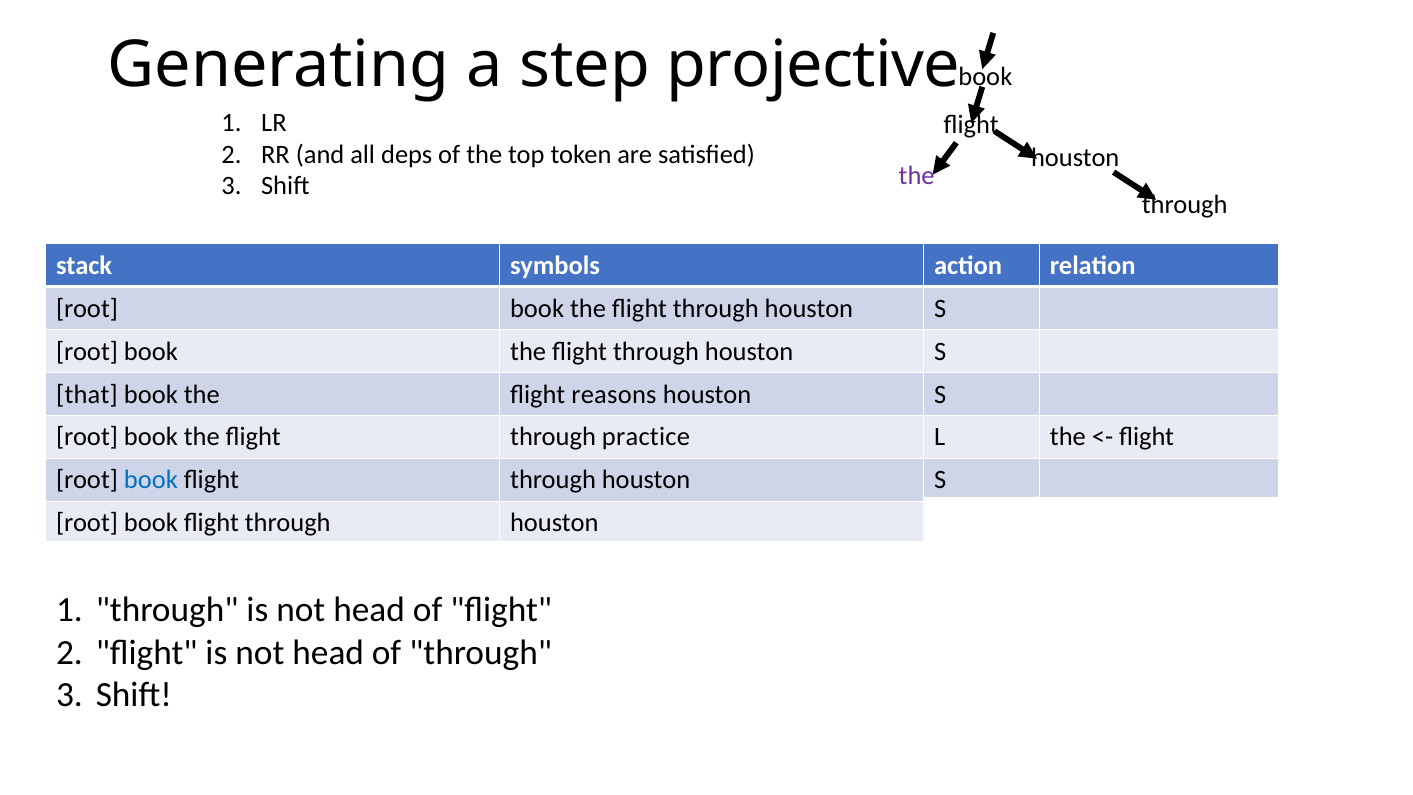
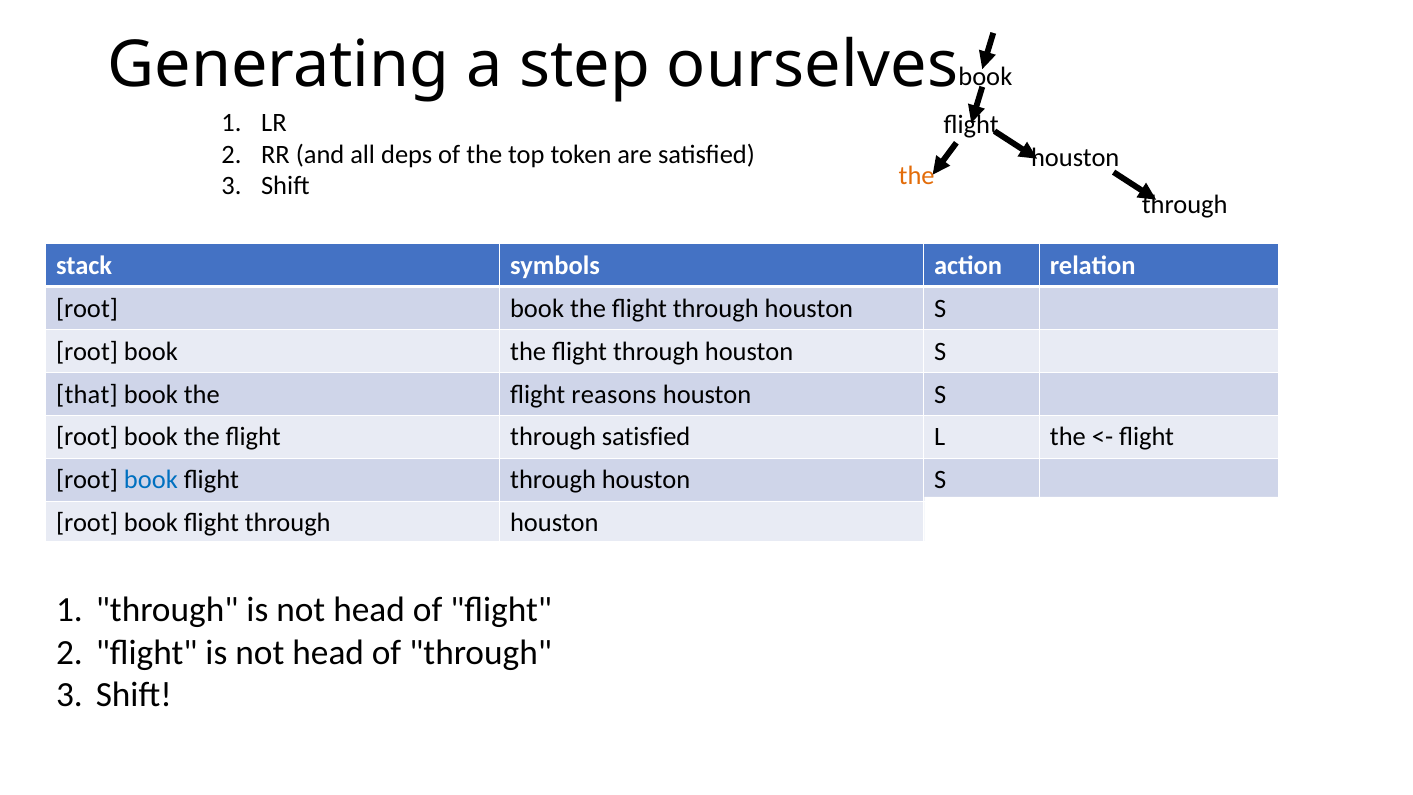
projective: projective -> ourselves (813, 65)
the colour: purple -> orange (917, 176)
through practice: practice -> satisfied (646, 437)
